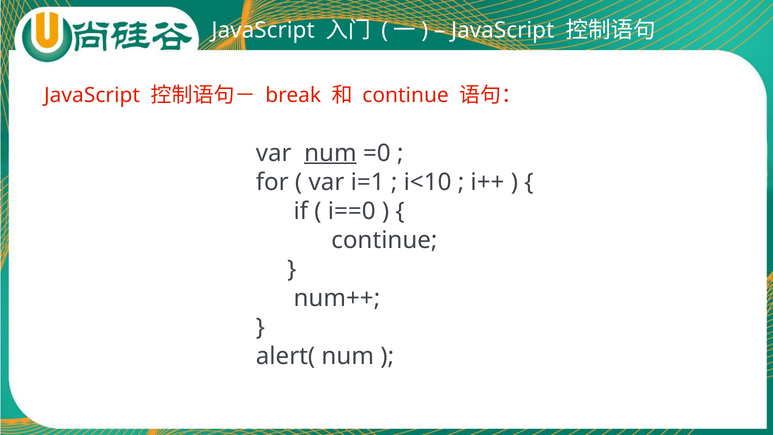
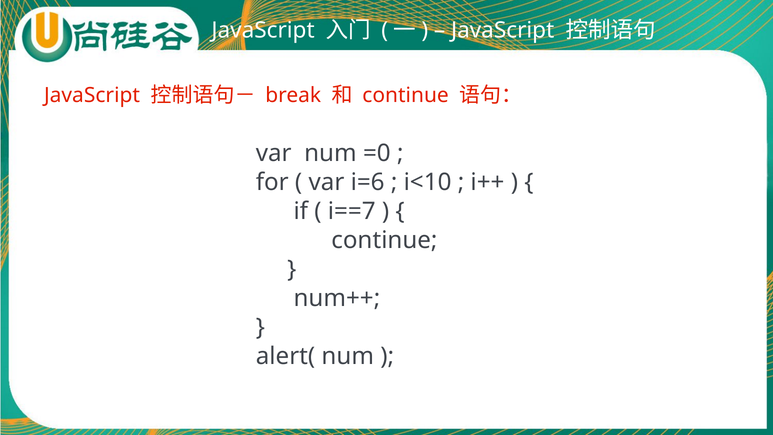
num underline: present -> none (330, 153)
i=1: i=1 -> i=6 (368, 182)
i==0: i==0 -> i==7 (352, 211)
